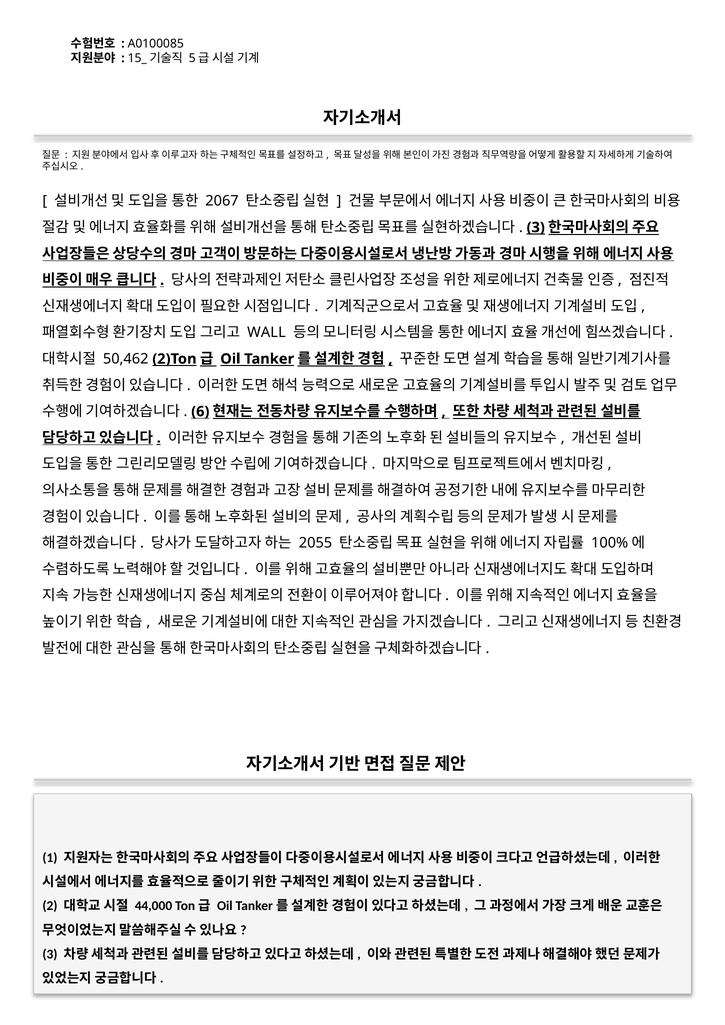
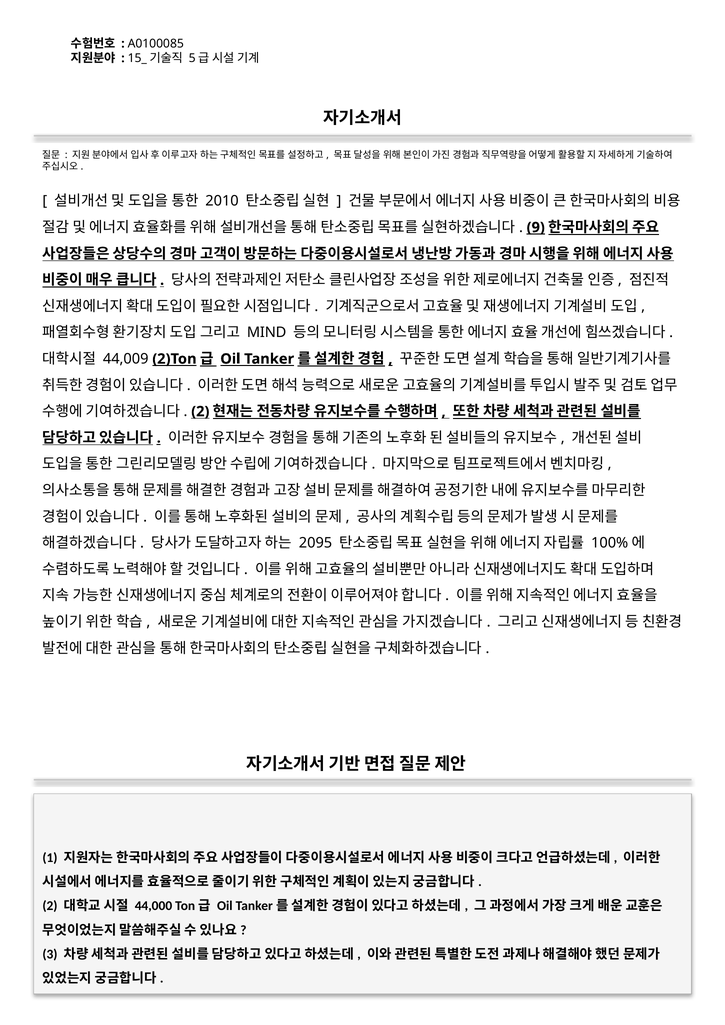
2067: 2067 -> 2010 (222, 201)
3: 3 -> 9 (536, 228)
WALL: WALL -> MIND (267, 333)
50,462: 50,462 -> 44,009 (126, 359)
6: 6 -> 2 (200, 412)
2055: 2055 -> 2095 (316, 543)
